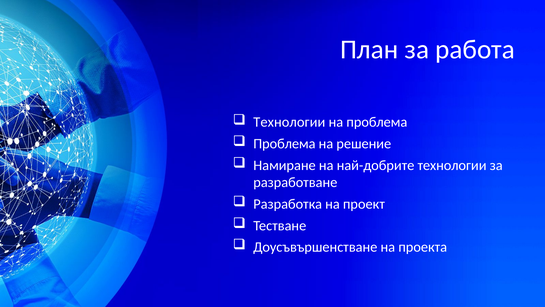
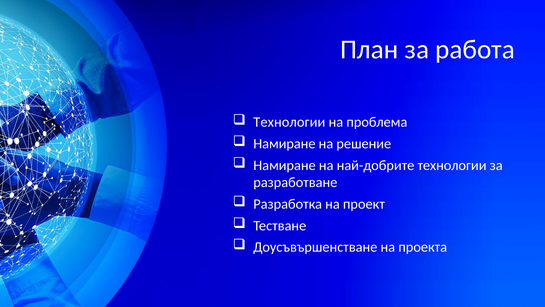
Проблема: Проблема -> Намиране (284, 144)
